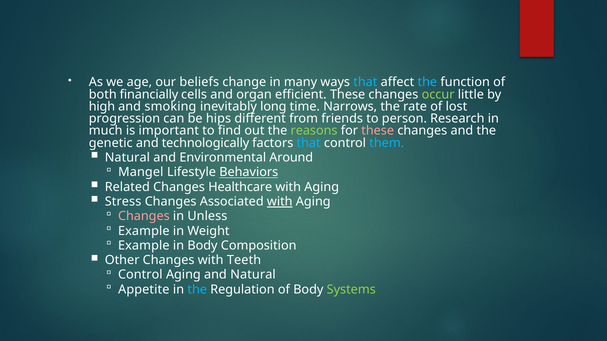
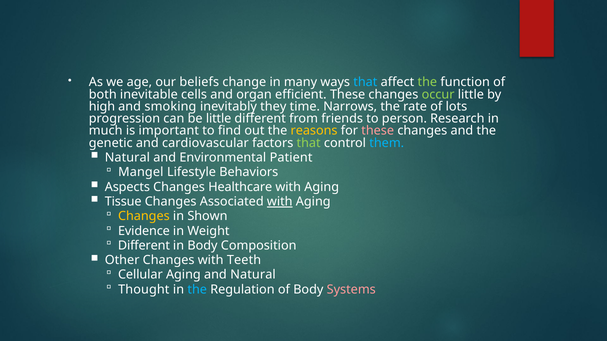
the colour: light blue -> light green (427, 82)
financially: financially -> inevitable (149, 94)
long: long -> they (273, 107)
lost: lost -> lots (456, 107)
be hips: hips -> little (219, 119)
reasons colour: light green -> yellow (314, 131)
technologically: technologically -> cardiovascular (205, 143)
that colour: light blue -> light green (309, 143)
Around: Around -> Patient (291, 158)
Behaviors underline: present -> none (249, 172)
Related: Related -> Aspects (127, 187)
Stress: Stress -> Tissue (123, 202)
Changes colour: pink -> yellow (144, 216)
Unless: Unless -> Shown (207, 216)
Example: Example -> Evidence (144, 231)
Example: Example -> Different (144, 246)
Control: Control -> Cellular (140, 275)
Appetite: Appetite -> Thought (144, 290)
Systems colour: light green -> pink (351, 290)
